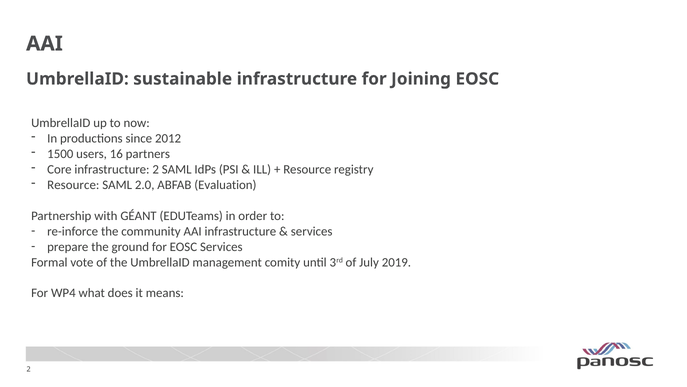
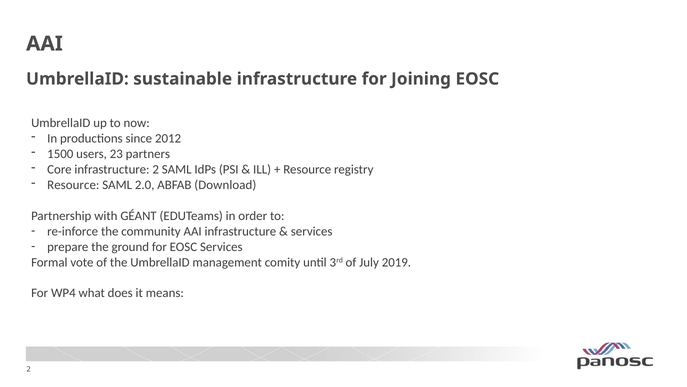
16: 16 -> 23 (116, 154)
Evaluation: Evaluation -> Download (225, 185)
